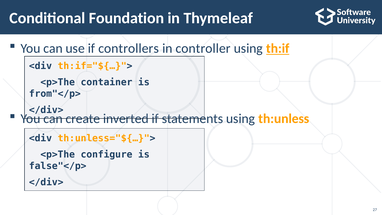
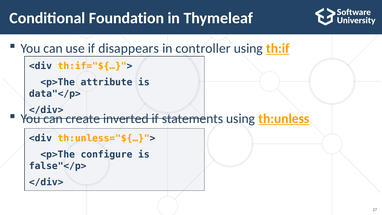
controllers: controllers -> disappears (129, 48)
container: container -> attribute (107, 82)
from"</p>: from"</p> -> data"</p> (55, 94)
th:unless underline: none -> present (284, 119)
